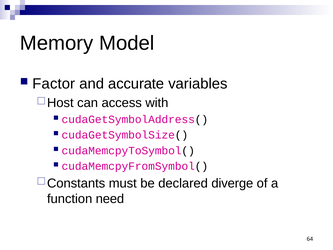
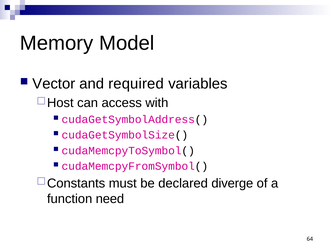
Factor: Factor -> Vector (54, 84)
accurate: accurate -> required (136, 84)
